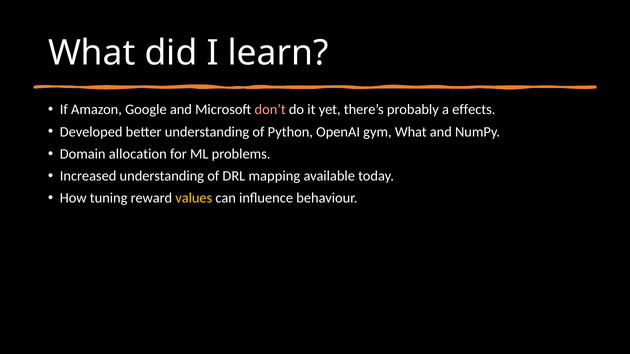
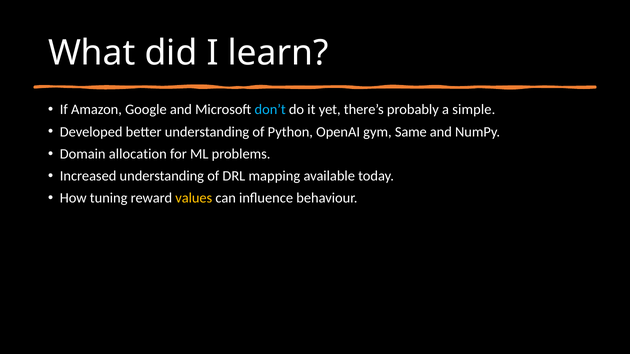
don’t colour: pink -> light blue (270, 110)
effects: effects -> simple (474, 110)
gym What: What -> Same (411, 132)
